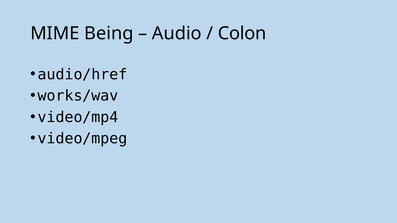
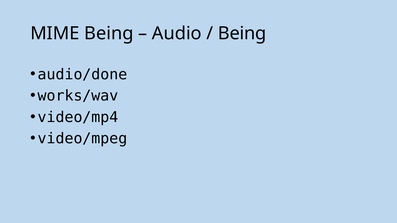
Colon: Colon -> Being (242, 33)
audio/href: audio/href -> audio/done (82, 74)
